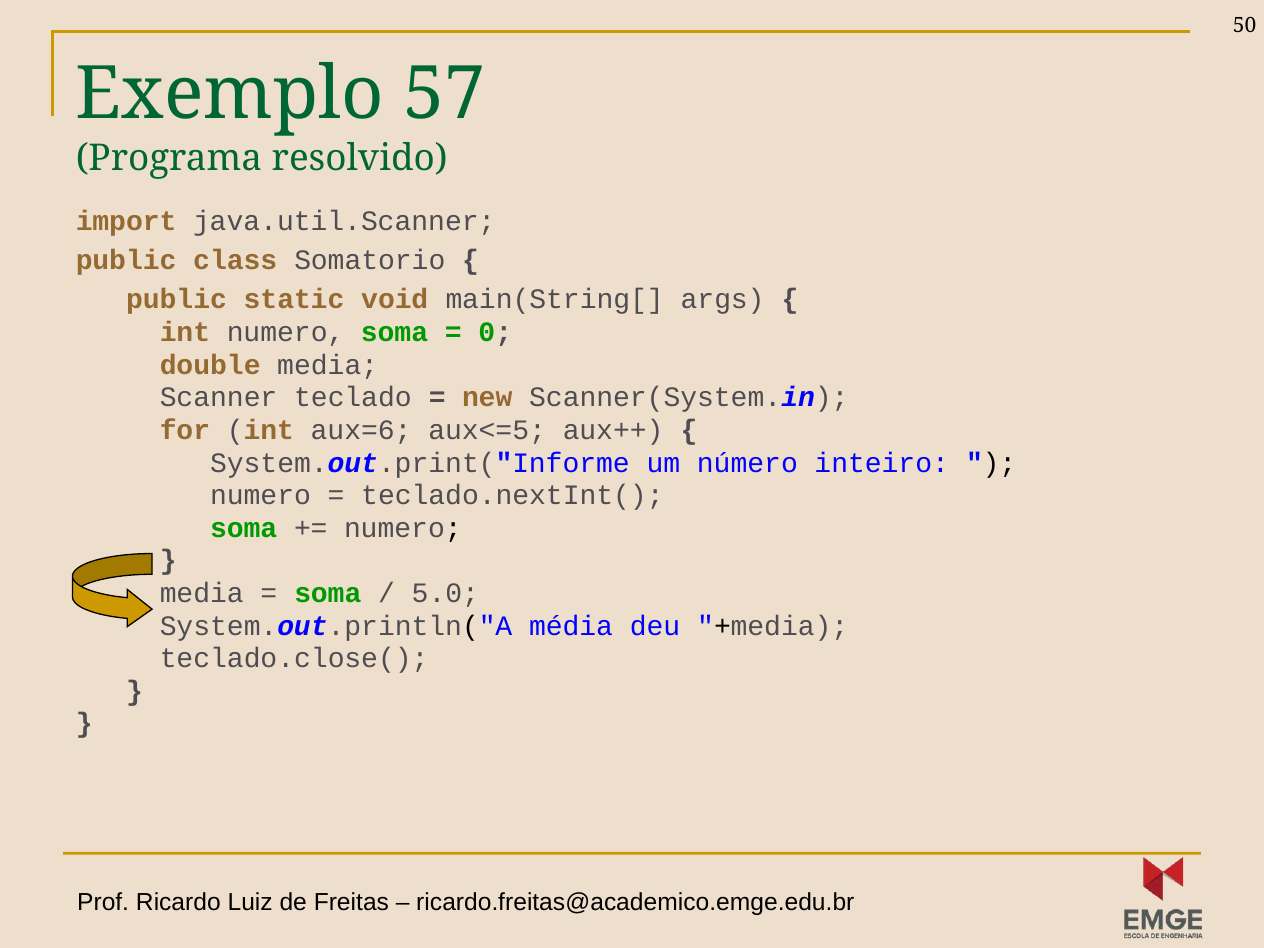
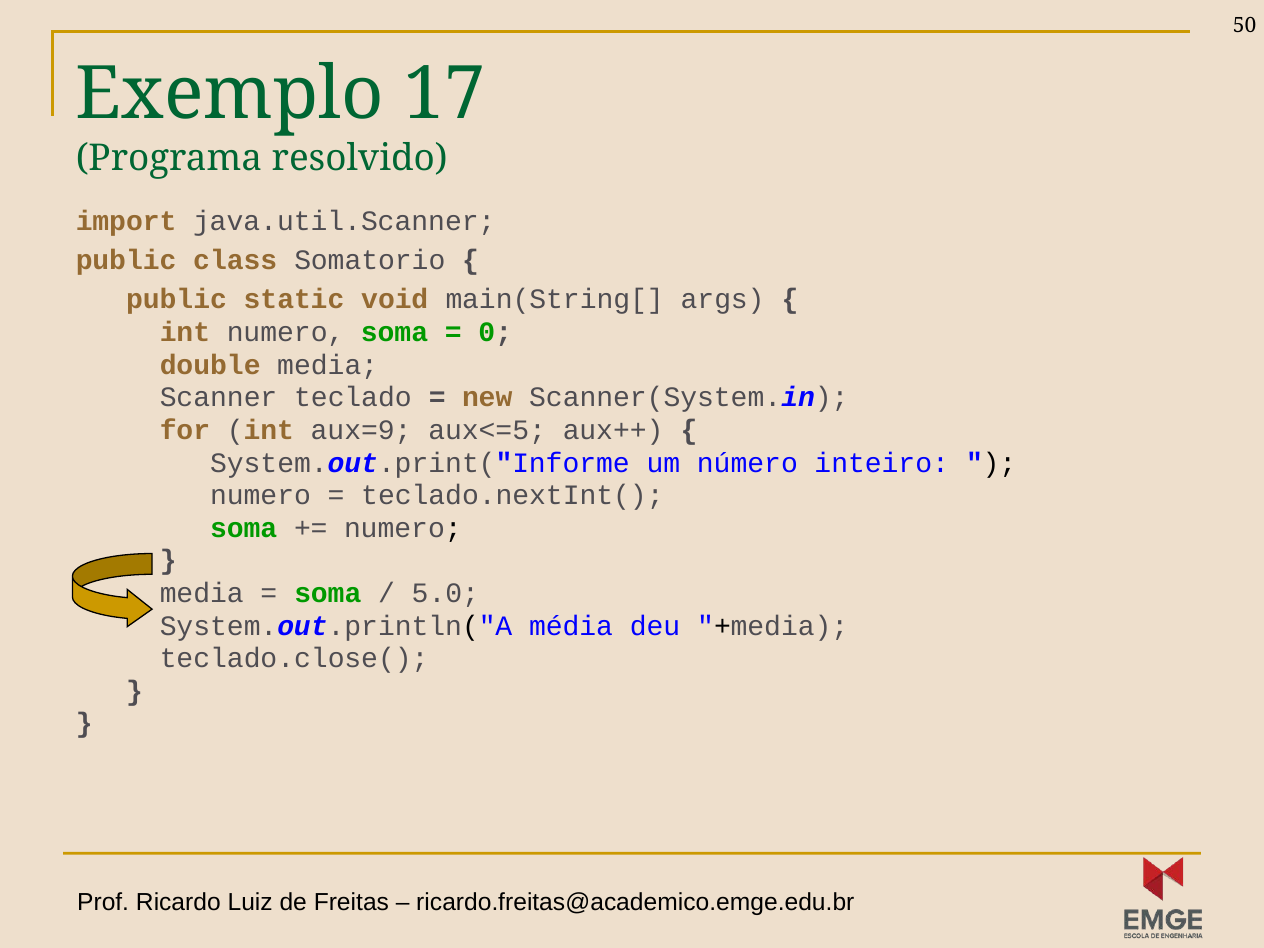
57: 57 -> 17 (444, 94)
aux=6: aux=6 -> aux=9 (361, 430)
